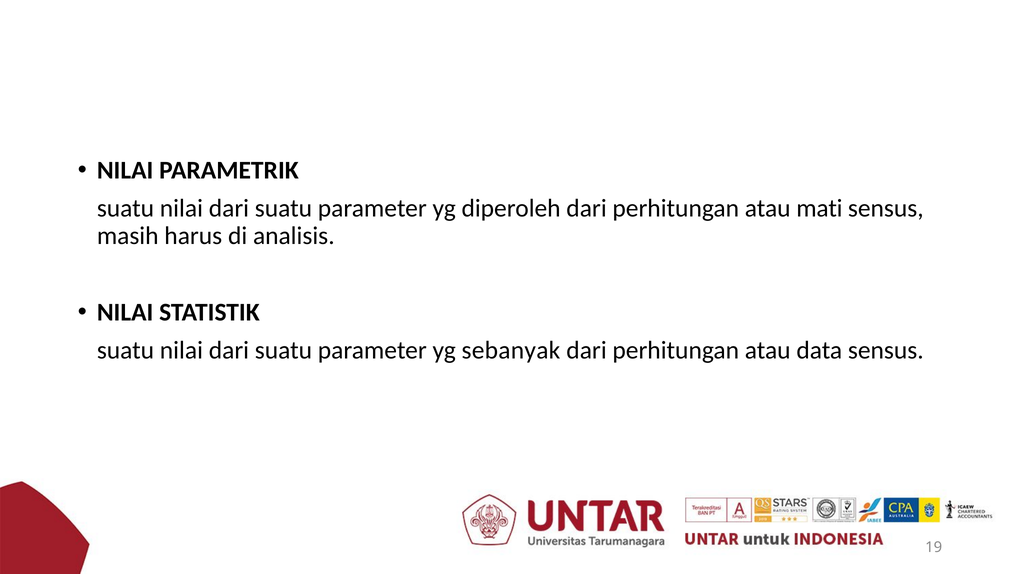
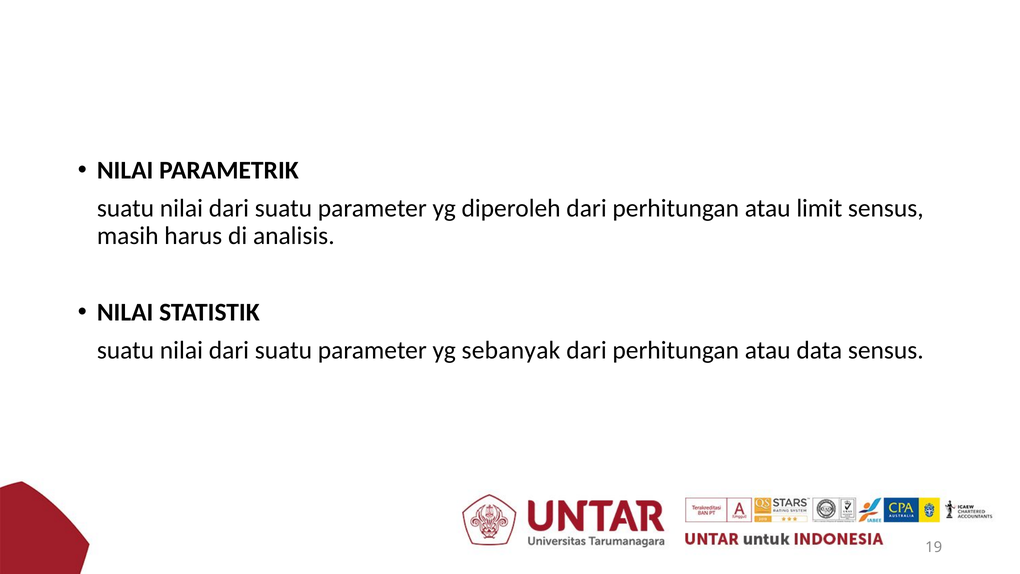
mati: mati -> limit (819, 208)
